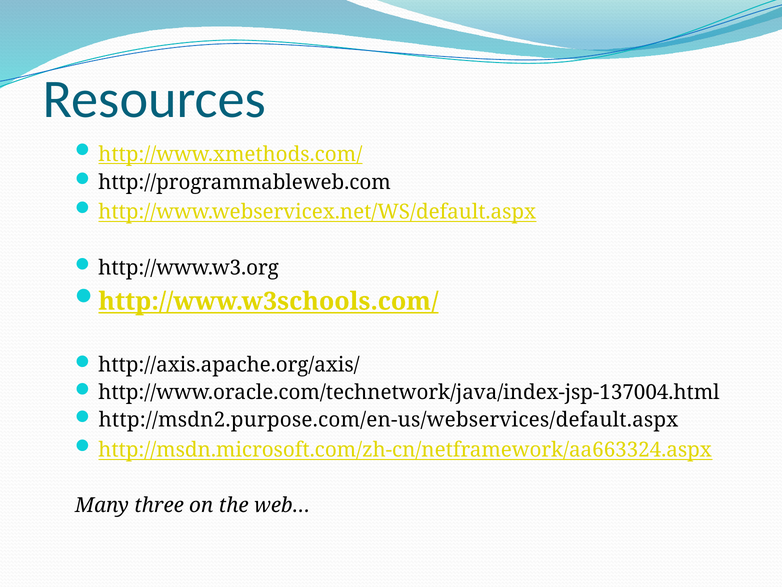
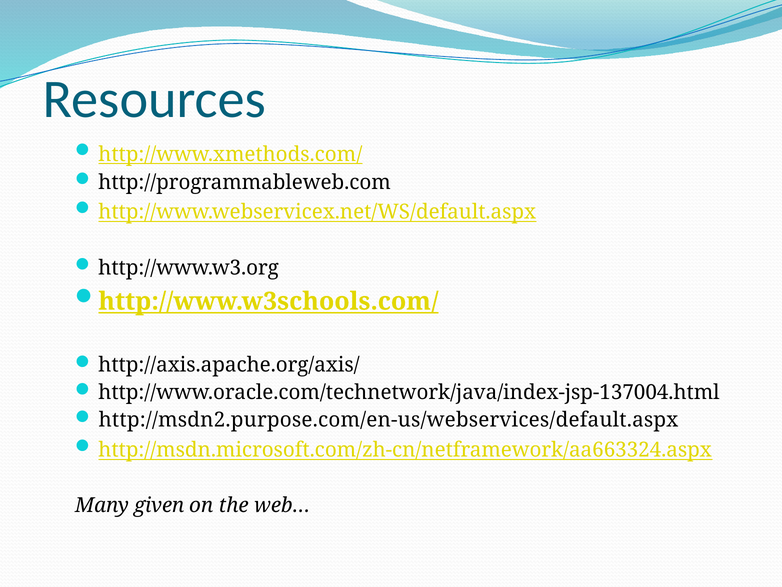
three: three -> given (159, 505)
